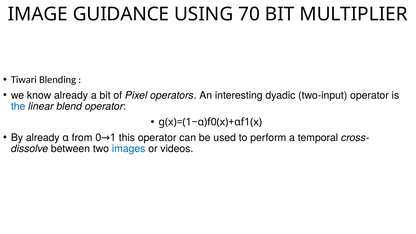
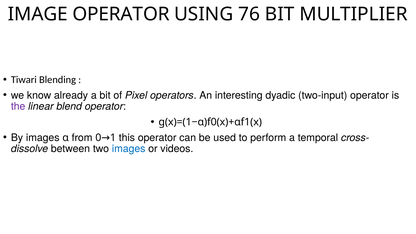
IMAGE GUIDANCE: GUIDANCE -> OPERATOR (121, 14)
70: 70 -> 76 (249, 14)
the colour: blue -> purple (18, 106)
By already: already -> images (43, 138)
